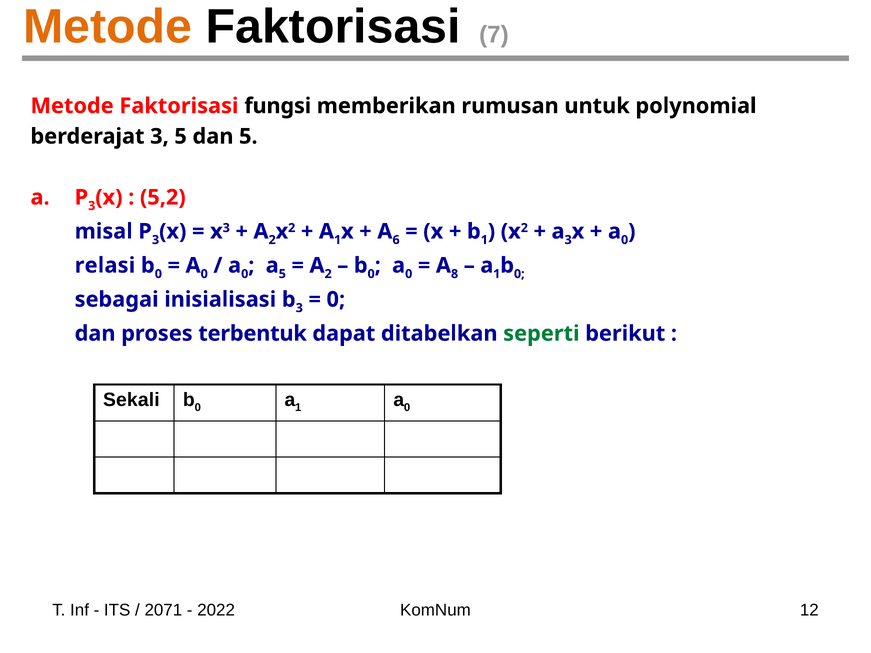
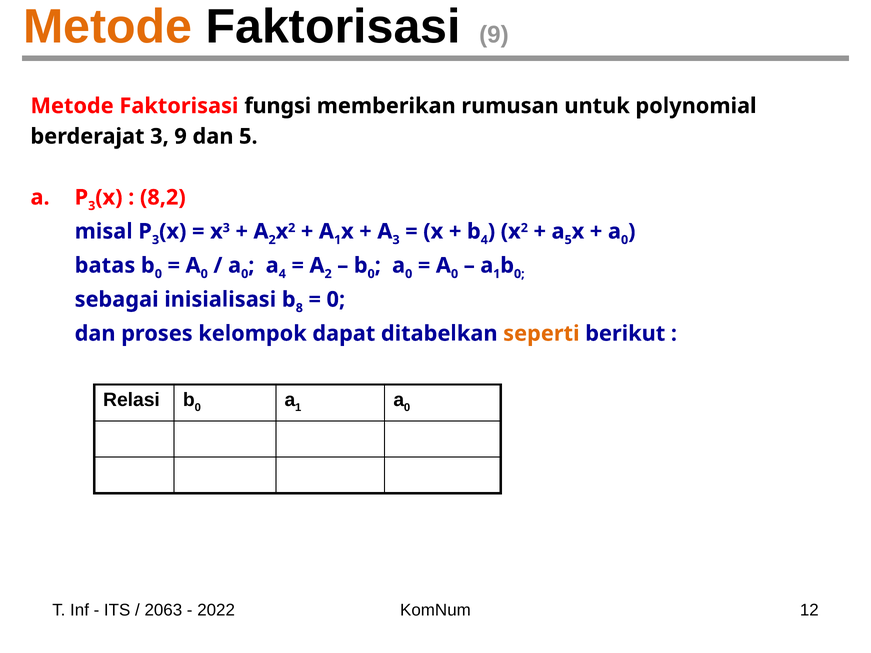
Faktorisasi 7: 7 -> 9 (494, 35)
3 5: 5 -> 9 (181, 136)
5,2: 5,2 -> 8,2 (163, 197)
6: 6 -> 3 (396, 240)
1: 1 -> 4 (484, 240)
3: 3 -> 5 (568, 240)
relasi: relasi -> batas (105, 266)
5: 5 -> 4 (282, 274)
8: 8 -> 0 (455, 274)
3: 3 -> 8 (299, 308)
terbentuk: terbentuk -> kelompok (253, 334)
seperti colour: green -> orange (541, 334)
Sekali: Sekali -> Relasi (131, 400)
2071: 2071 -> 2063 (163, 611)
